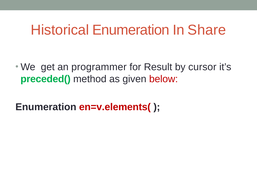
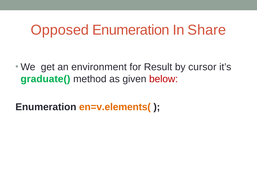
Historical: Historical -> Opposed (60, 30)
programmer: programmer -> environment (99, 67)
preceded(: preceded( -> graduate( (45, 79)
en=v.elements( colour: red -> orange (115, 107)
